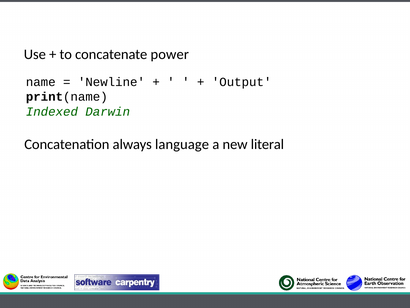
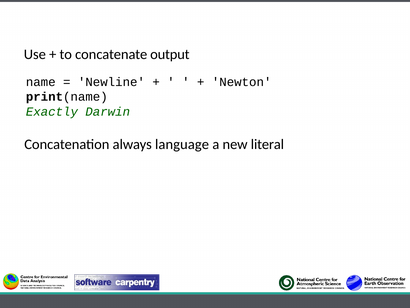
power: power -> output (170, 54)
Output: Output -> Newton (242, 82)
Indexed: Indexed -> Exactly (52, 112)
